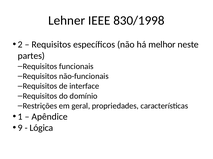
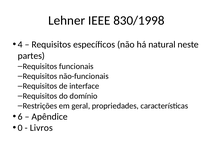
2: 2 -> 4 (20, 45)
melhor: melhor -> natural (162, 45)
1: 1 -> 6 (20, 117)
9: 9 -> 0 (20, 128)
Lógica: Lógica -> Livros (41, 128)
